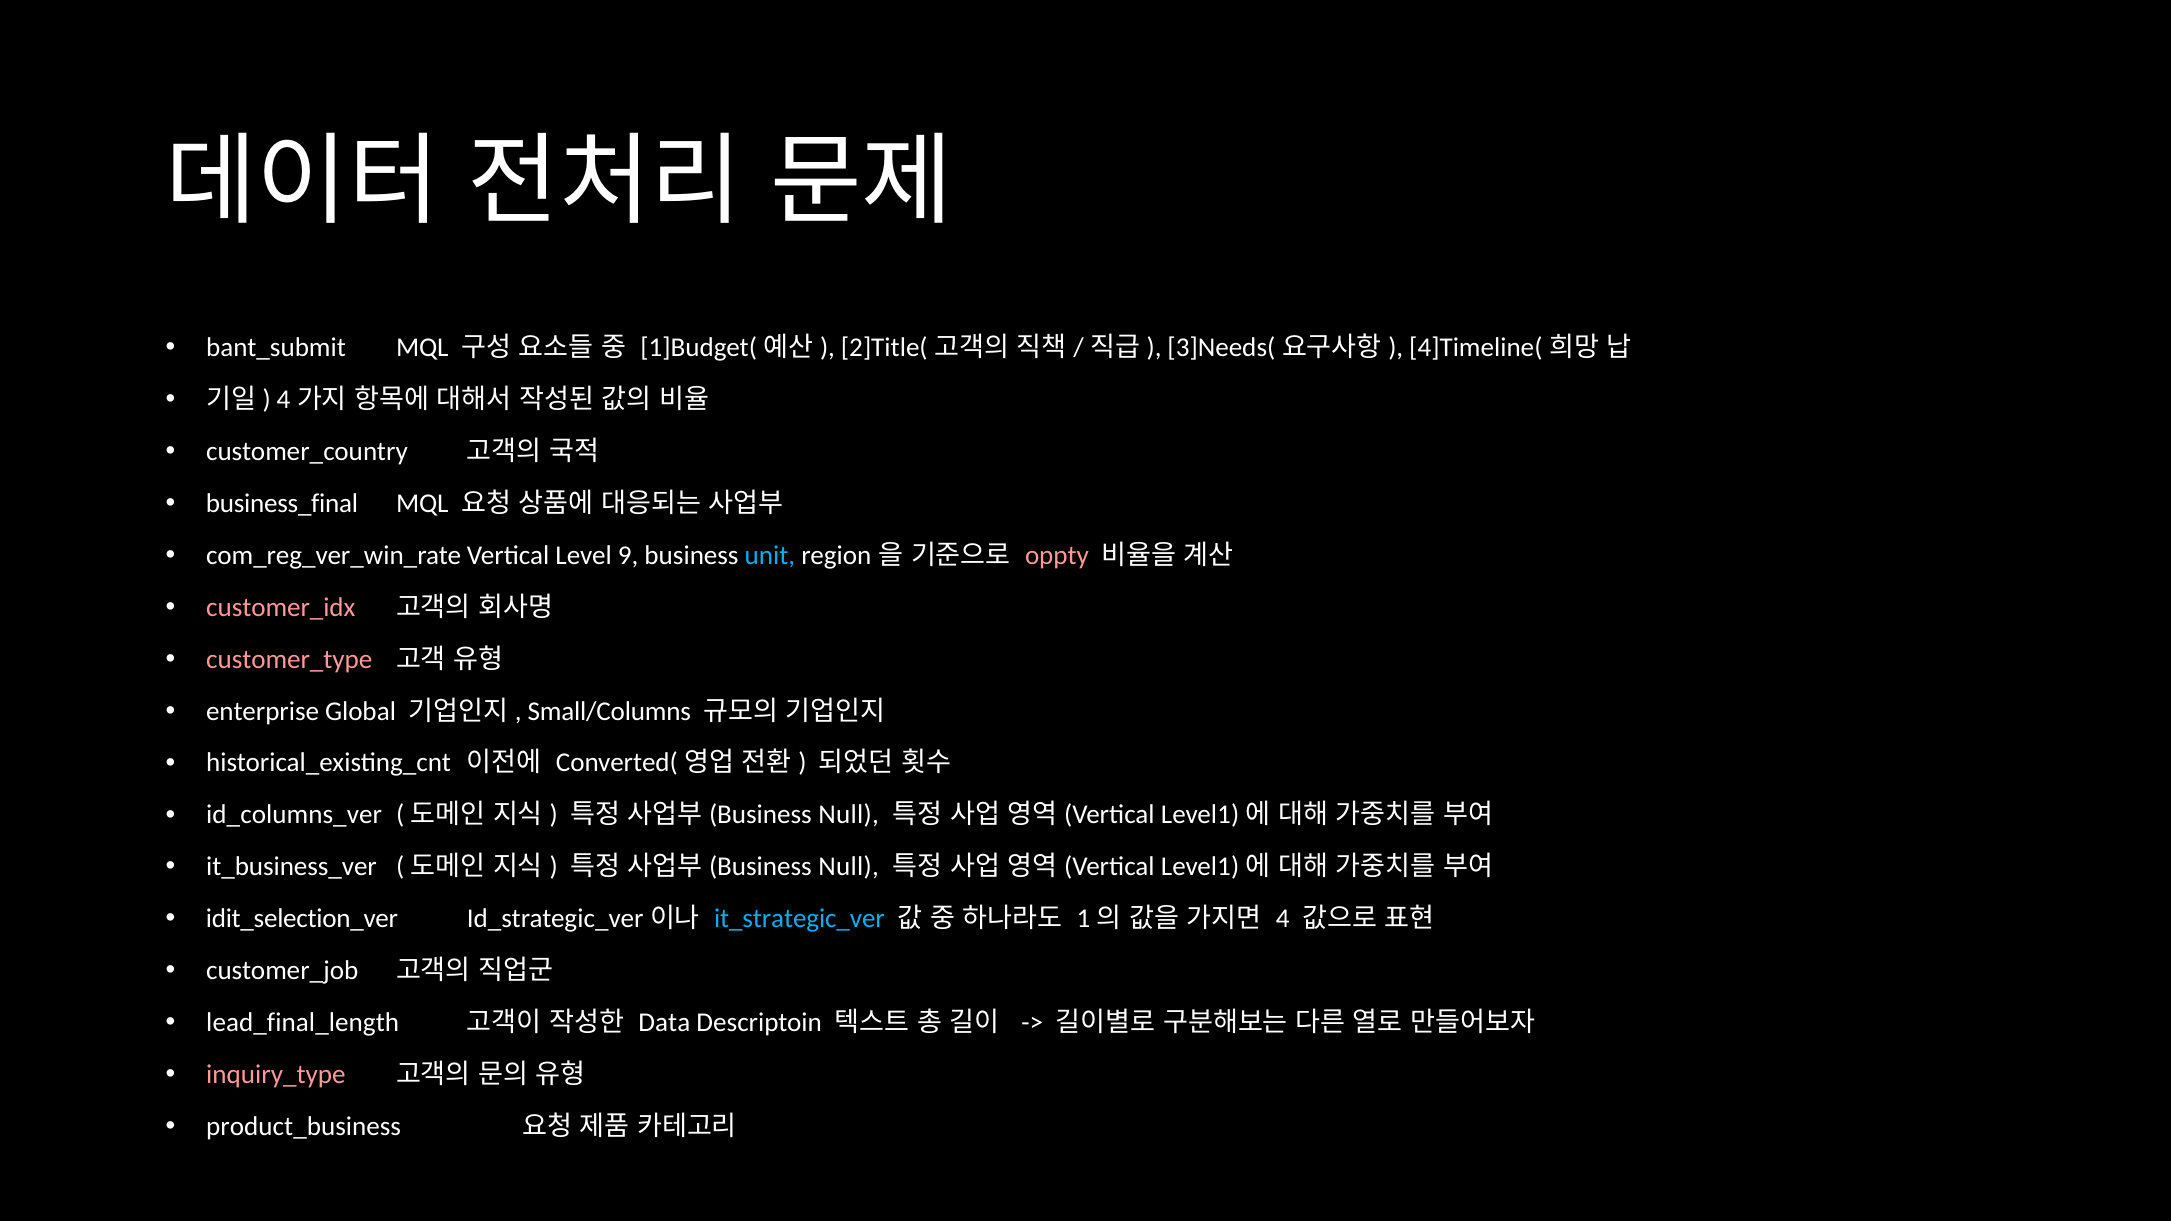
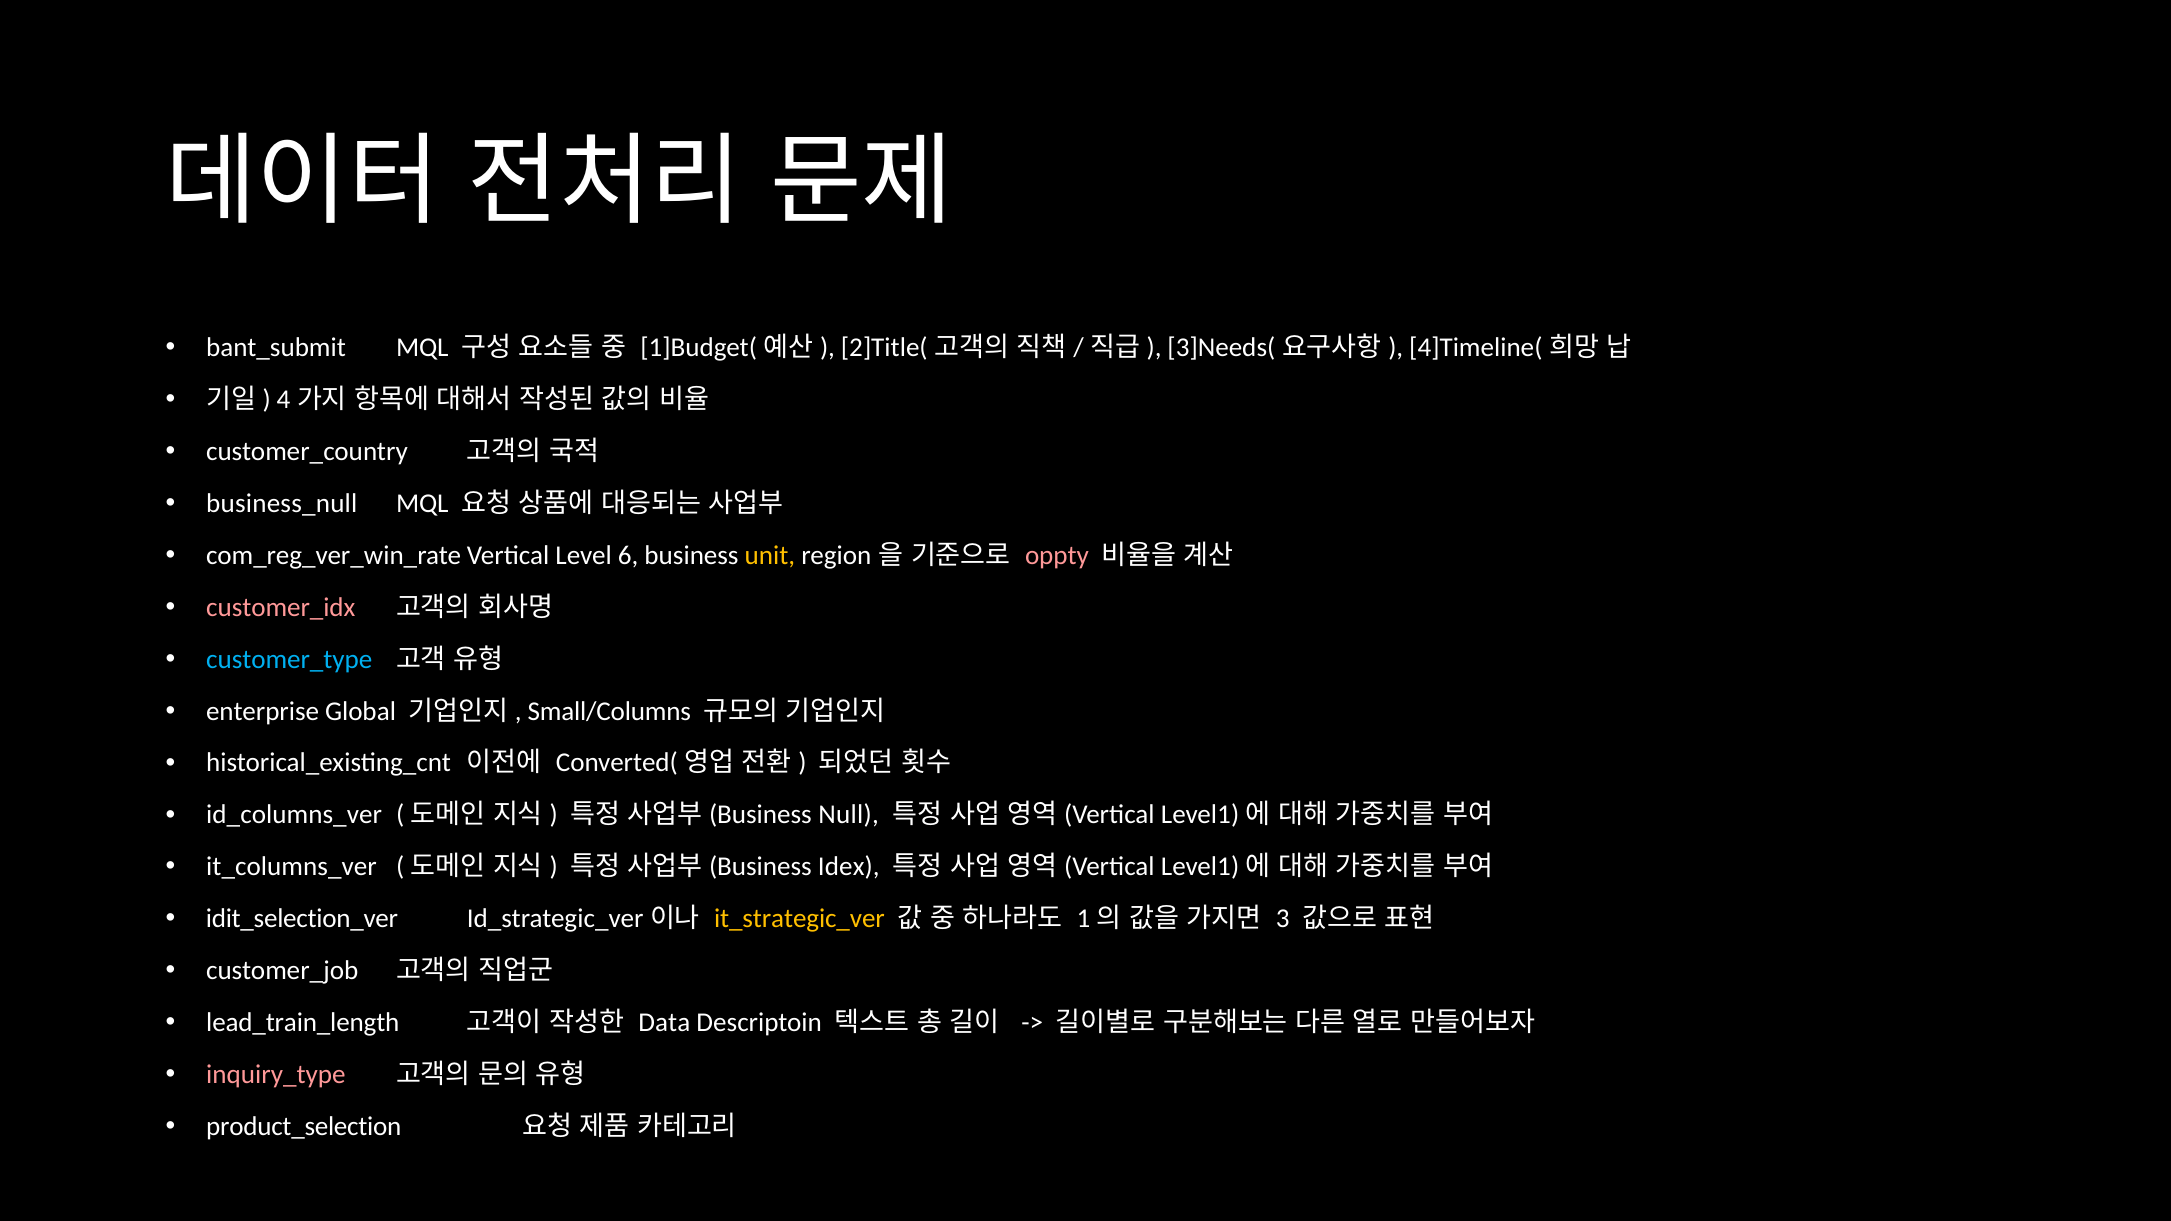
business_final: business_final -> business_null (282, 503)
9: 9 -> 6 (628, 555)
unit colour: light blue -> yellow (770, 555)
customer_type colour: pink -> light blue (289, 659)
it_business_ver: it_business_ver -> it_columns_ver (292, 867)
Null: Null -> Idex (849, 867)
it_strategic_ver colour: light blue -> yellow (799, 919)
4: 4 -> 3 (1283, 919)
lead_final_length: lead_final_length -> lead_train_length (303, 1023)
product_business: product_business -> product_selection (304, 1127)
